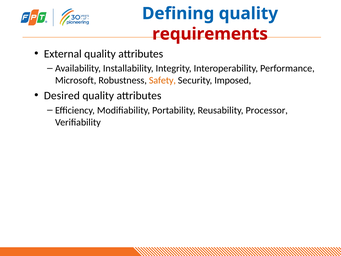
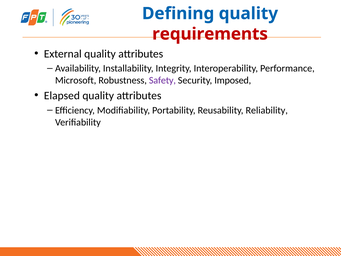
Safety colour: orange -> purple (162, 80)
Desired: Desired -> Elapsed (62, 95)
Processor: Processor -> Reliability (267, 110)
